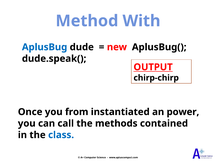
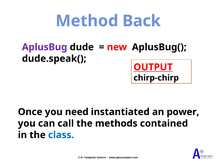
With: With -> Back (142, 21)
AplusBug colour: blue -> purple (45, 47)
from: from -> need (77, 112)
